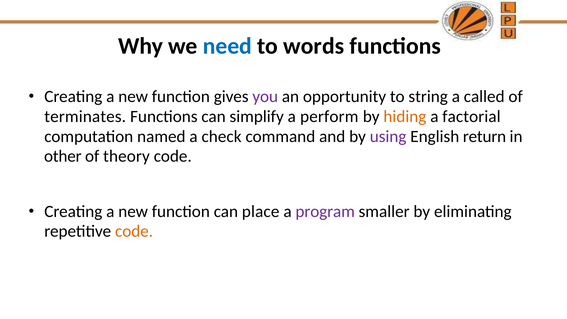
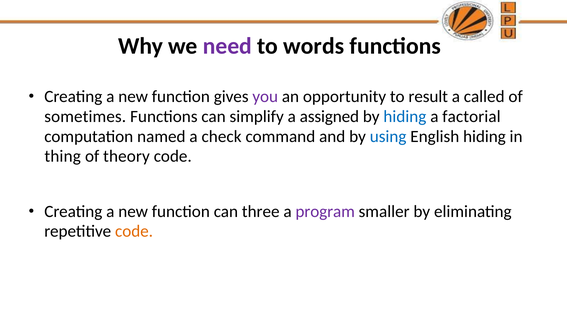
need colour: blue -> purple (227, 46)
string: string -> result (428, 96)
terminates: terminates -> sometimes (85, 116)
perform: perform -> assigned (329, 116)
hiding colour: orange -> blue (405, 116)
using colour: purple -> blue (388, 136)
English return: return -> hiding (484, 136)
other: other -> thing (63, 156)
place: place -> three (261, 211)
